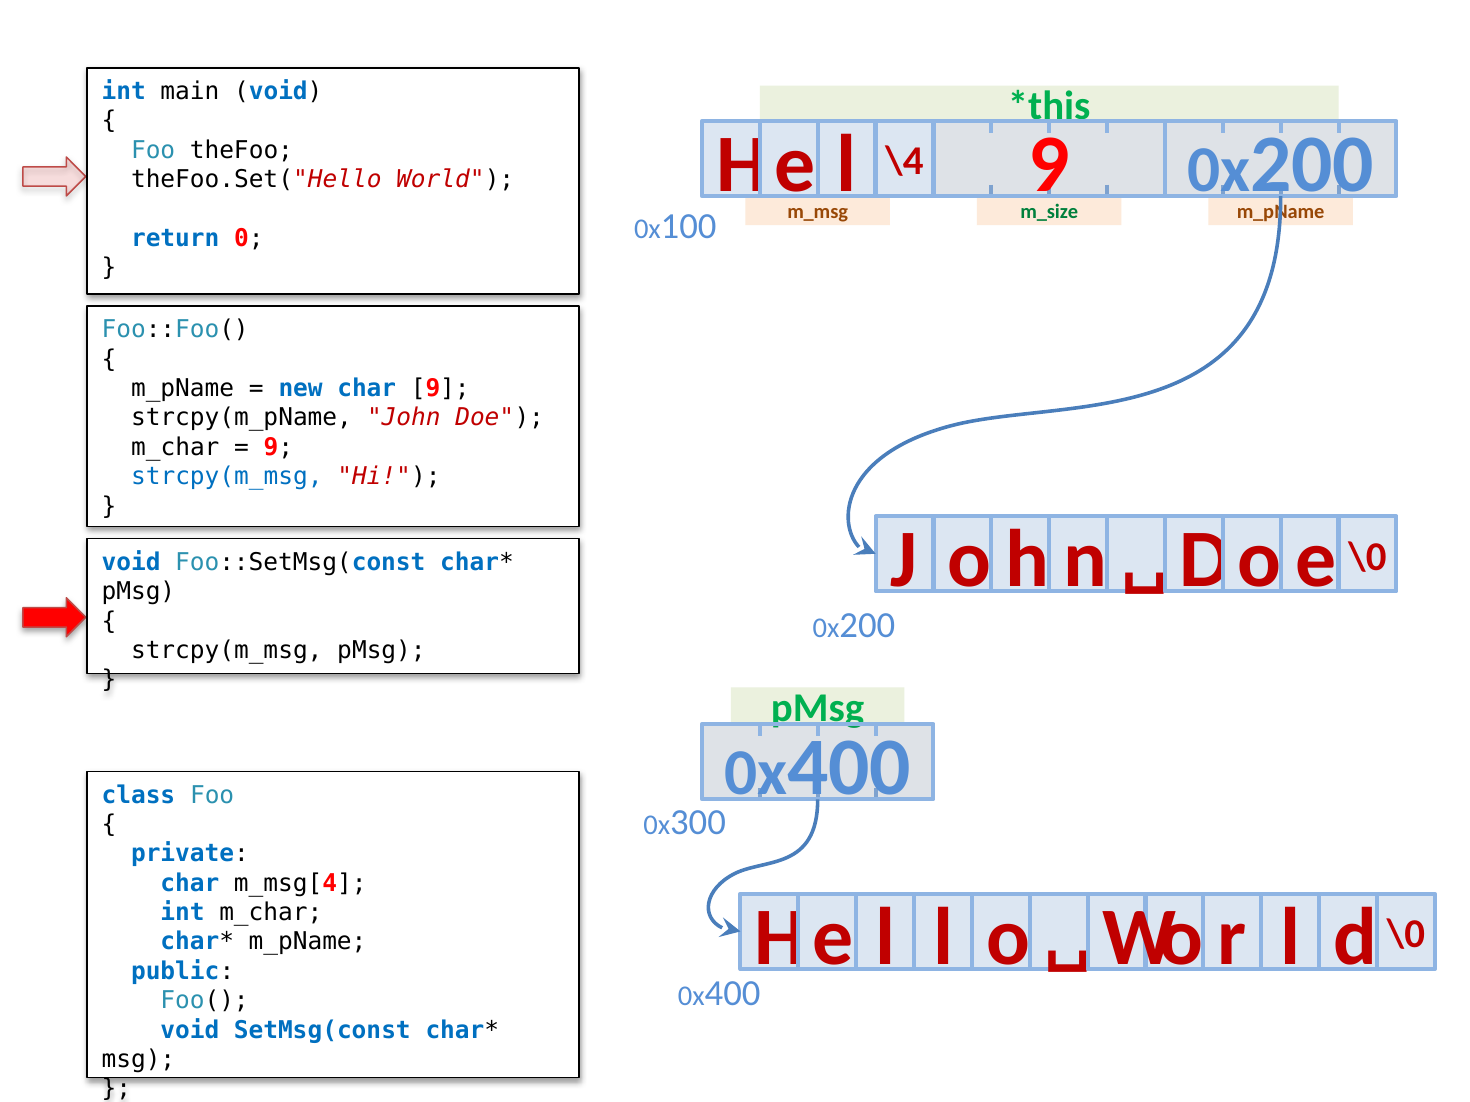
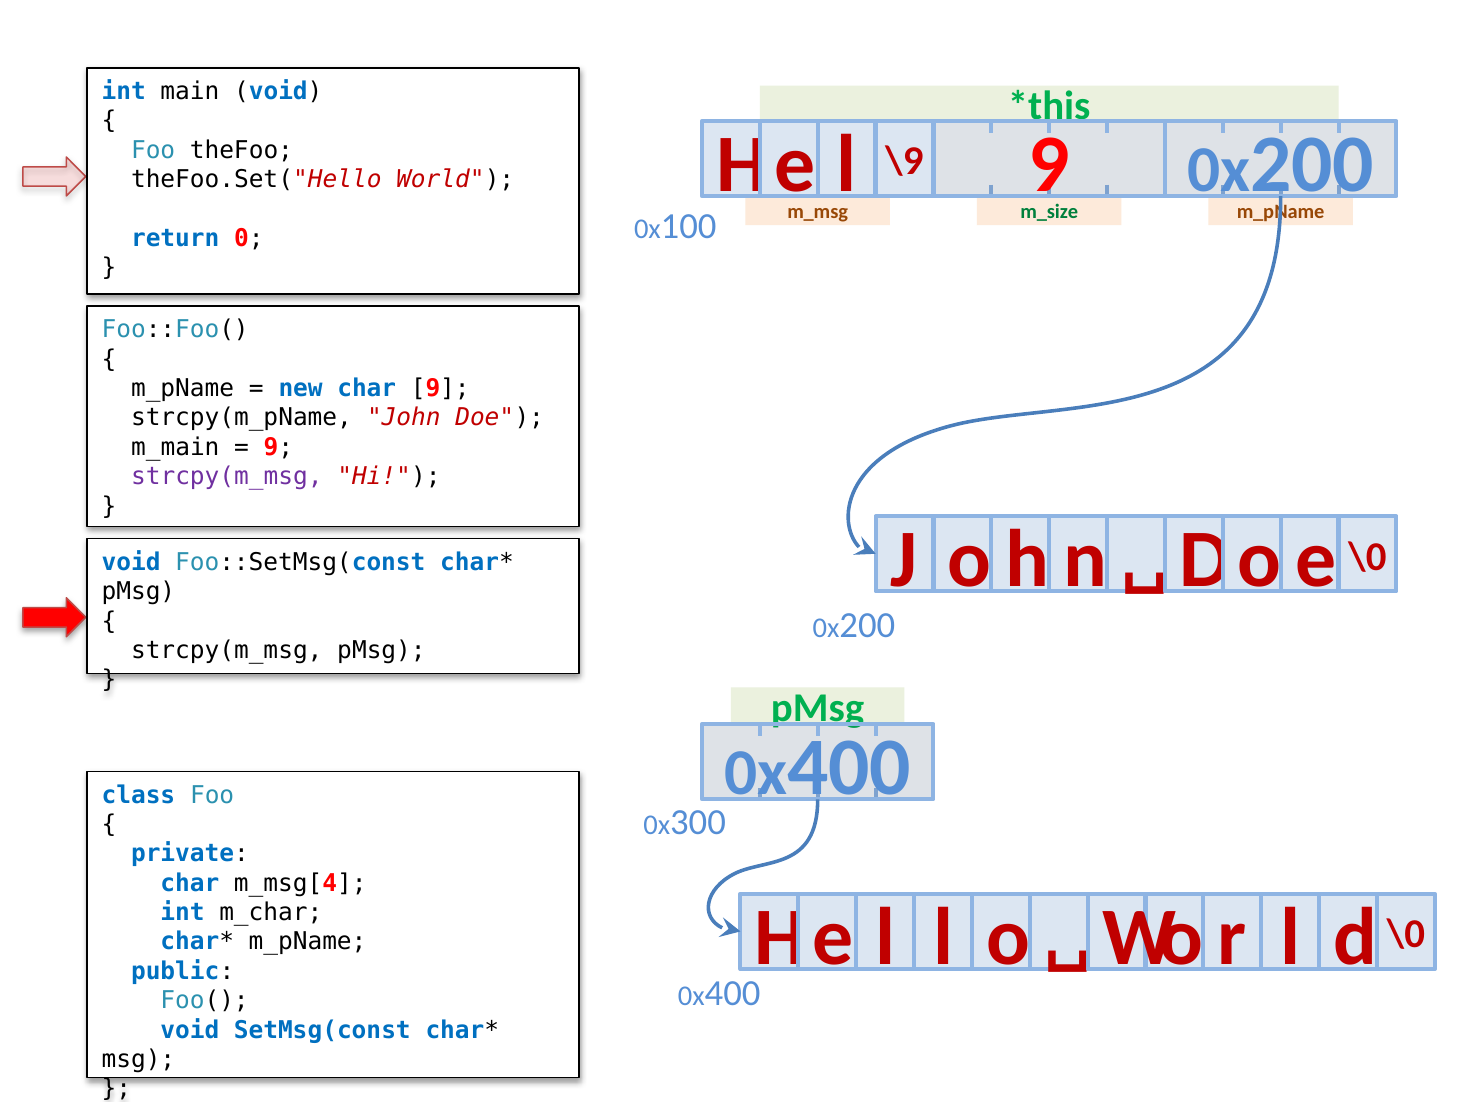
\4: \4 -> \9 (904, 162)
m_char: m_char -> m_main (175, 447)
strcpy(m_msg colour: blue -> purple (227, 477)
